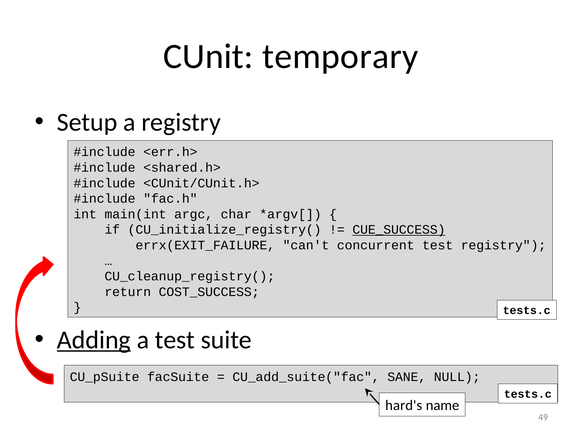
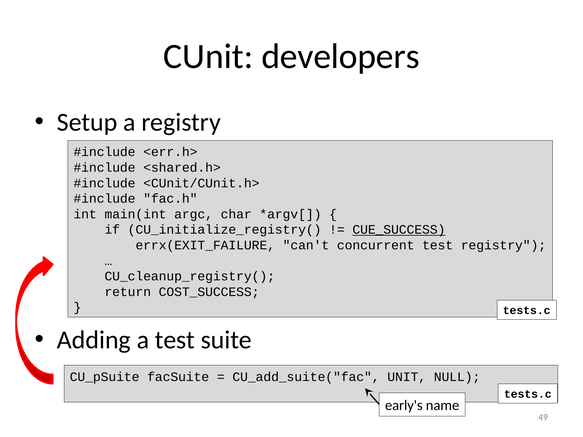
temporary: temporary -> developers (341, 56)
Adding underline: present -> none (94, 340)
SANE: SANE -> UNIT (407, 377)
hard's: hard's -> early's (404, 406)
